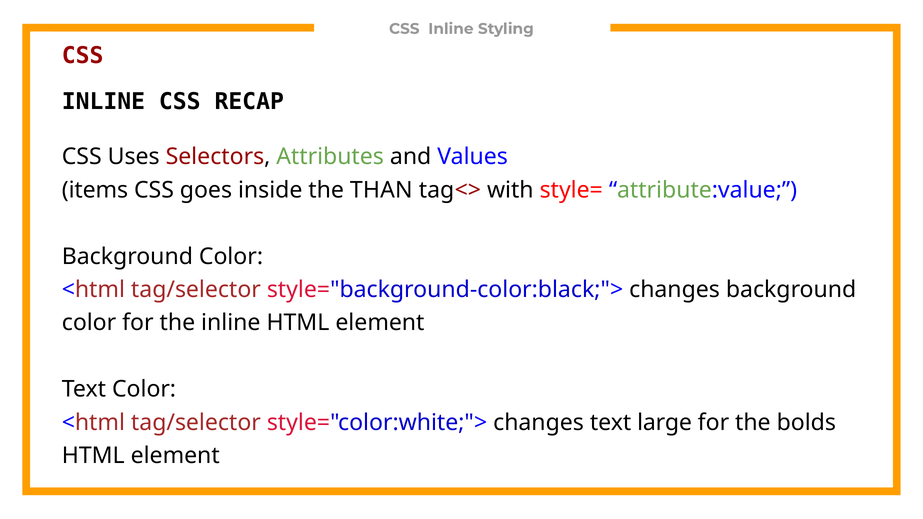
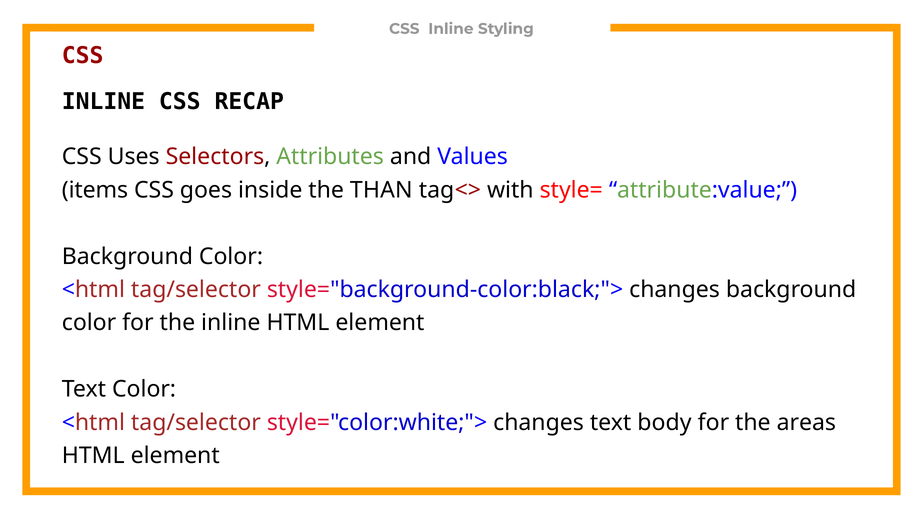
large: large -> body (664, 423)
bolds: bolds -> areas (806, 423)
